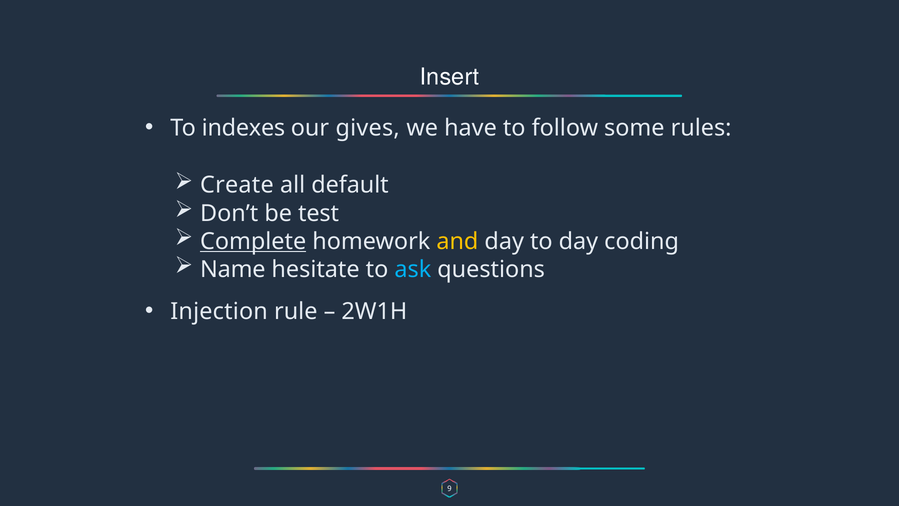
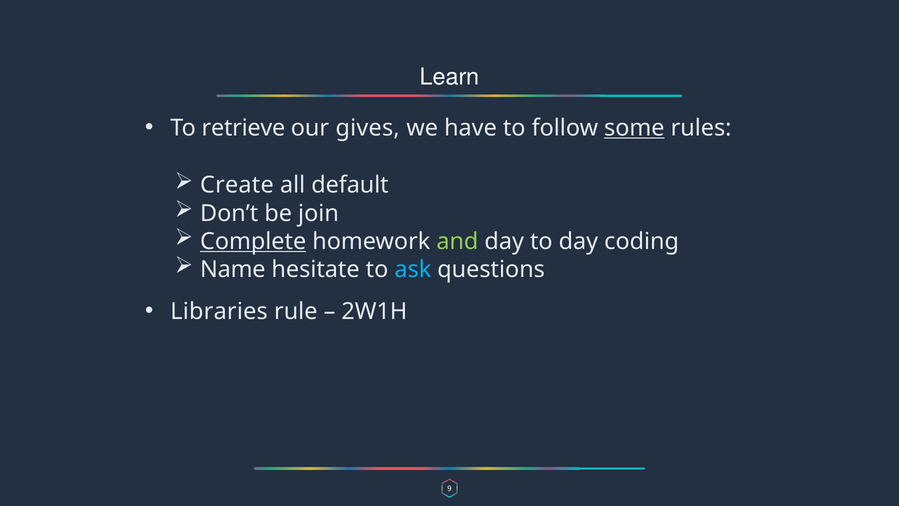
Insert: Insert -> Learn (450, 77)
indexes: indexes -> retrieve (243, 128)
some underline: none -> present (634, 128)
test: test -> join (318, 213)
and colour: yellow -> light green (457, 241)
Injection: Injection -> Libraries (219, 311)
